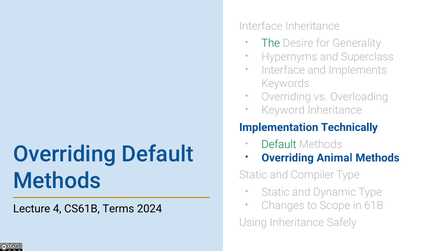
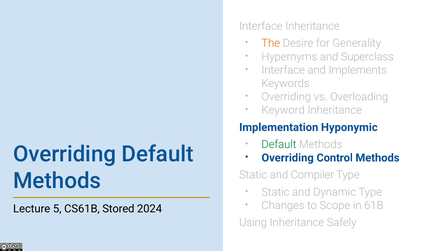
The colour: green -> orange (271, 43)
Technically: Technically -> Hyponymic (349, 127)
Animal: Animal -> Control (335, 158)
4: 4 -> 5 (57, 209)
Terms: Terms -> Stored (118, 209)
